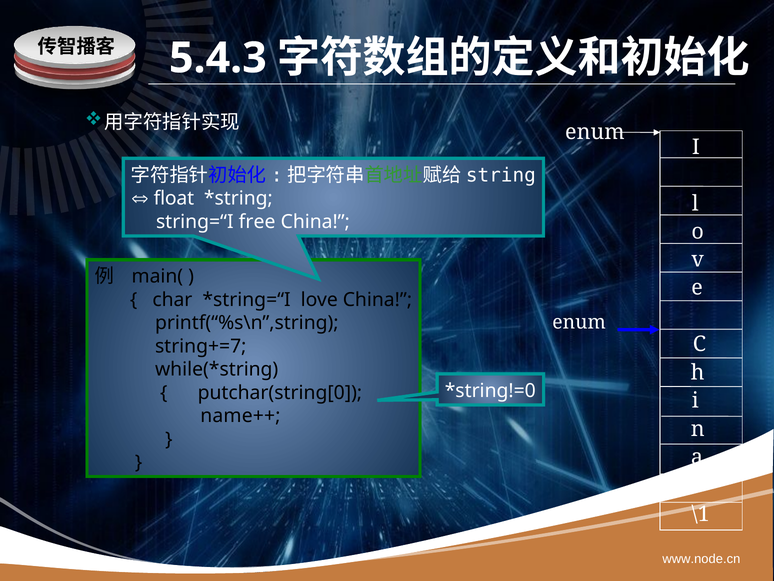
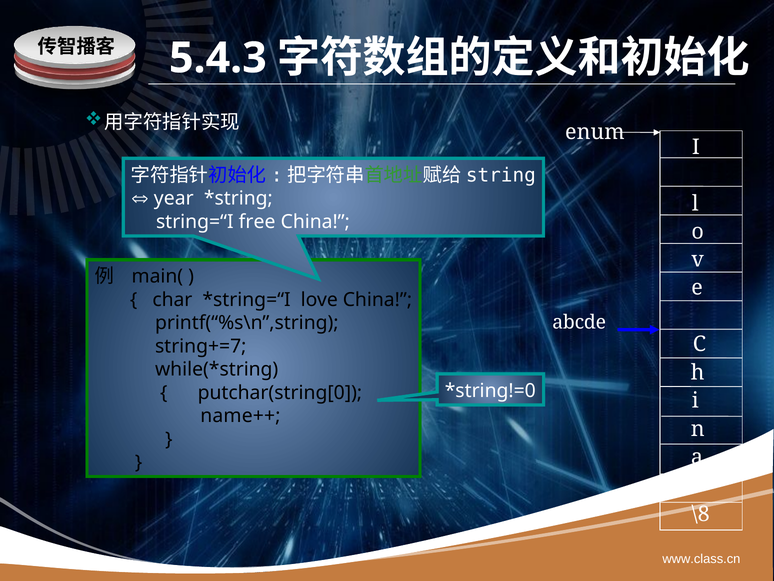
float: float -> year (174, 198)
enum: enum -> abcde (579, 322)
\1: \1 -> \8 (701, 514)
www.node.cn: www.node.cn -> www.class.cn (701, 558)
